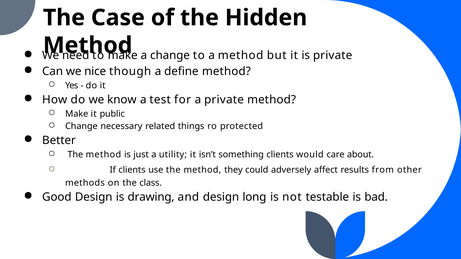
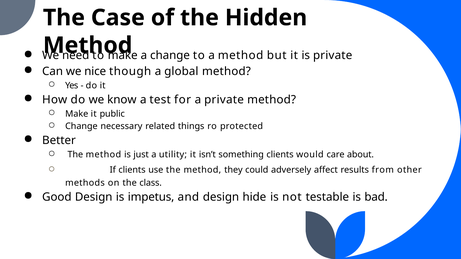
define: define -> global (181, 71)
drawing: drawing -> impetus (151, 197)
long: long -> hide (254, 197)
